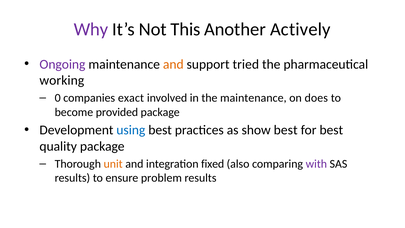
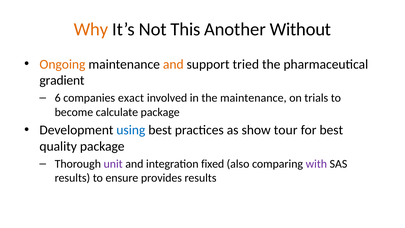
Why colour: purple -> orange (91, 29)
Actively: Actively -> Without (301, 29)
Ongoing colour: purple -> orange (62, 64)
working: working -> gradient (62, 80)
0: 0 -> 6 (58, 98)
does: does -> trials (316, 98)
provided: provided -> calculate (117, 112)
show best: best -> tour (286, 130)
unit colour: orange -> purple (113, 164)
problem: problem -> provides (161, 178)
